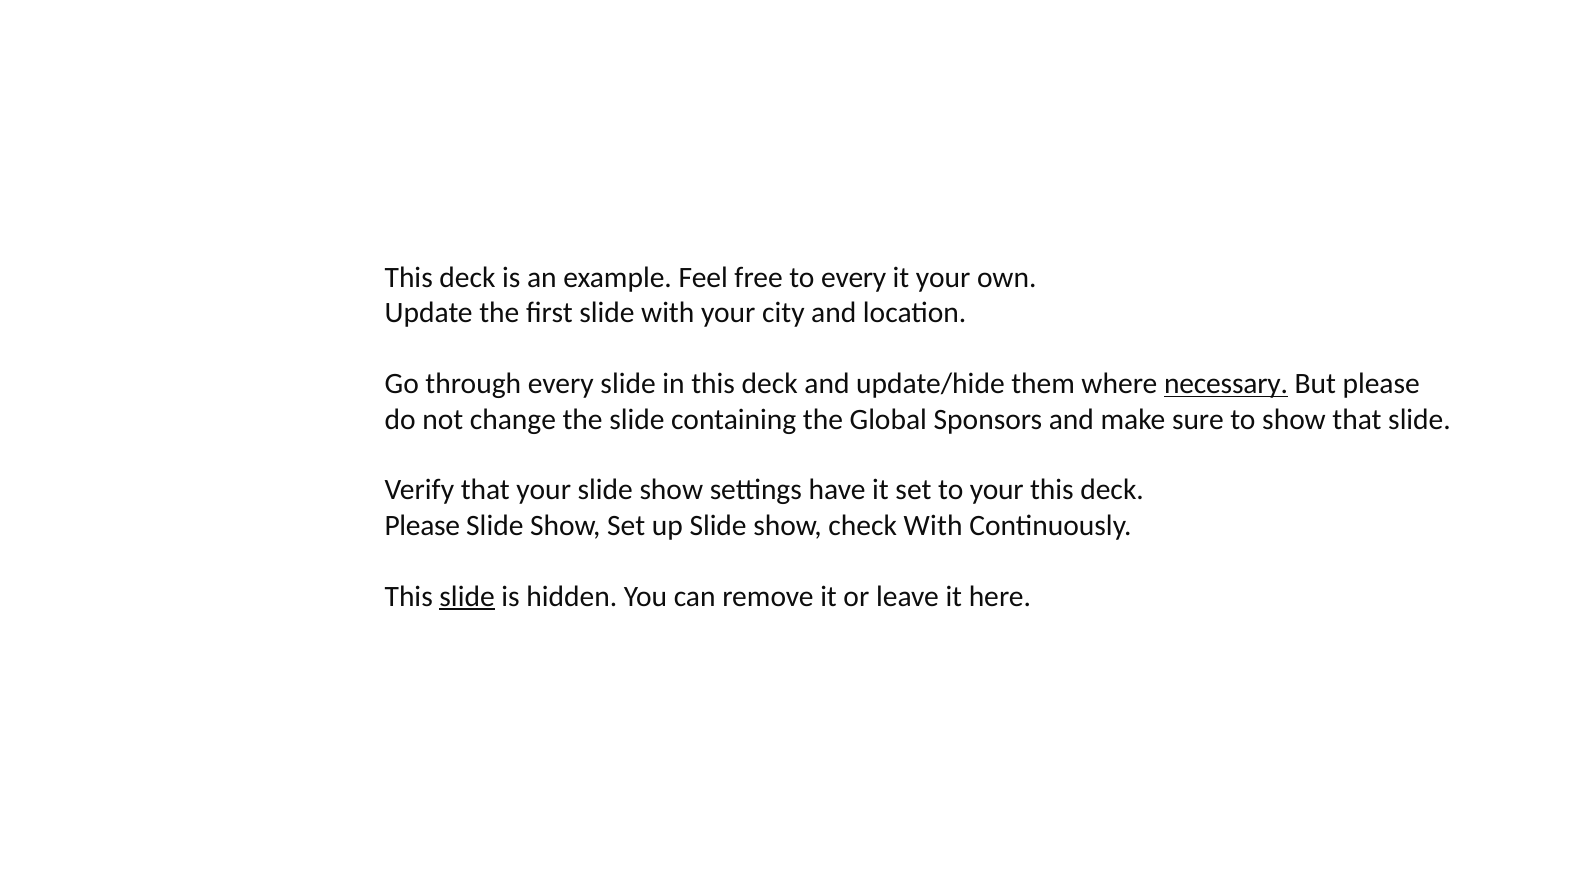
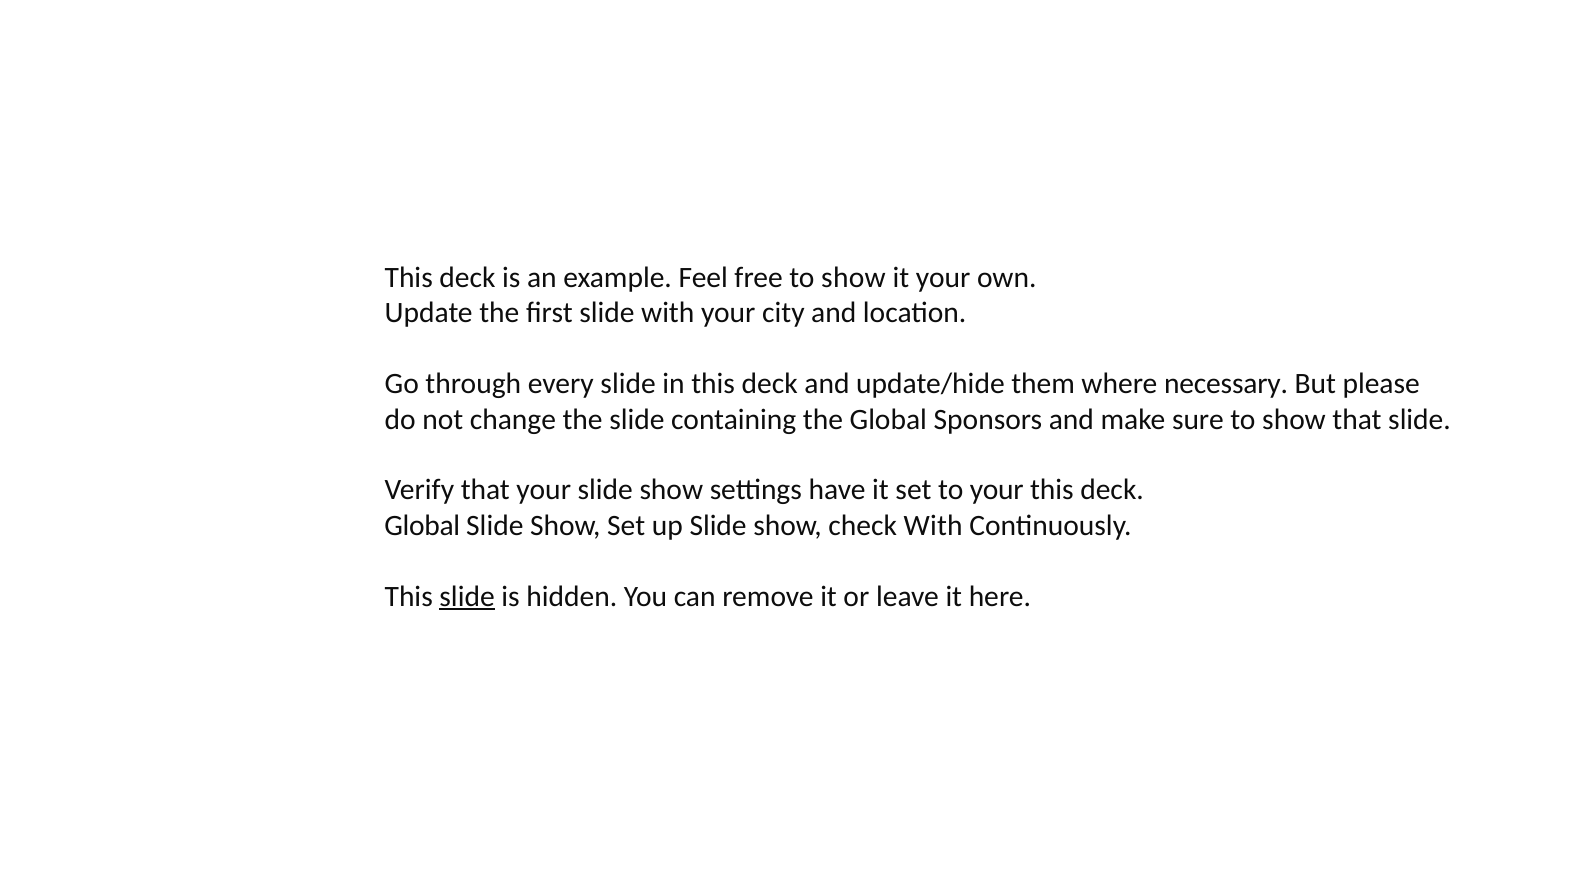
free to every: every -> show (853, 278)
necessary underline: present -> none (1226, 384)
Please: Please -> Global (422, 526)
